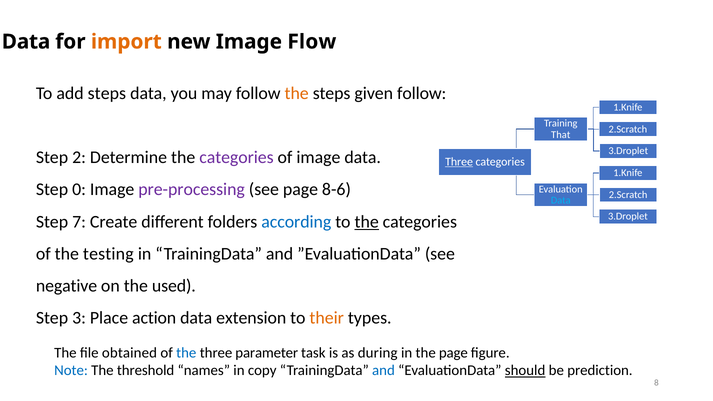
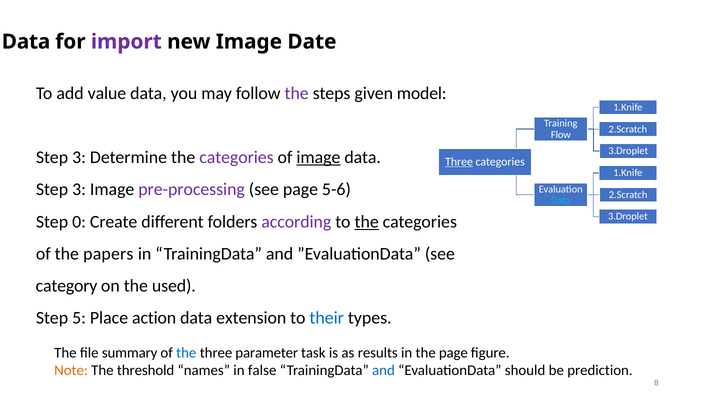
import colour: orange -> purple (126, 42)
Flow: Flow -> Date (312, 42)
add steps: steps -> value (107, 93)
the colour: orange -> purple (297, 93)
given follow: follow -> model (422, 93)
That: That -> Flow (561, 135)
2: 2 -> 3 (79, 158)
image underline: none -> present (318, 158)
0: 0 -> 3 (79, 190)
8-6: 8-6 -> 5-6 (336, 190)
7: 7 -> 0 (79, 222)
according colour: blue -> purple (296, 222)
testing: testing -> papers (108, 254)
negative: negative -> category (67, 286)
3: 3 -> 5 (79, 318)
their colour: orange -> blue (327, 318)
obtained: obtained -> summary (130, 353)
during: during -> results (378, 353)
Note colour: blue -> orange (71, 371)
copy: copy -> false (262, 371)
should underline: present -> none (525, 371)
